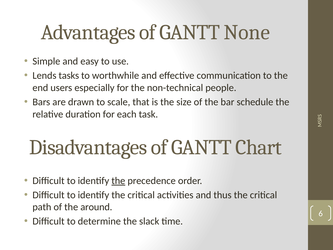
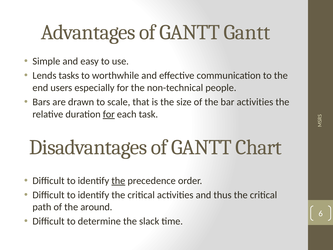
GANTT None: None -> Gantt (247, 32)
bar schedule: schedule -> activities (255, 102)
for underline: none -> present (109, 114)
